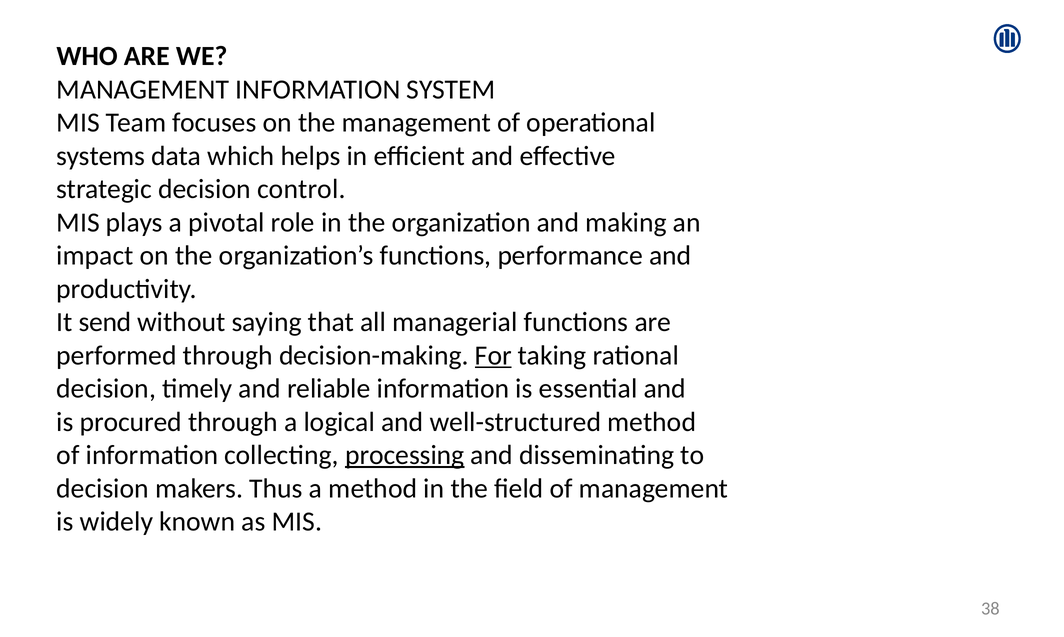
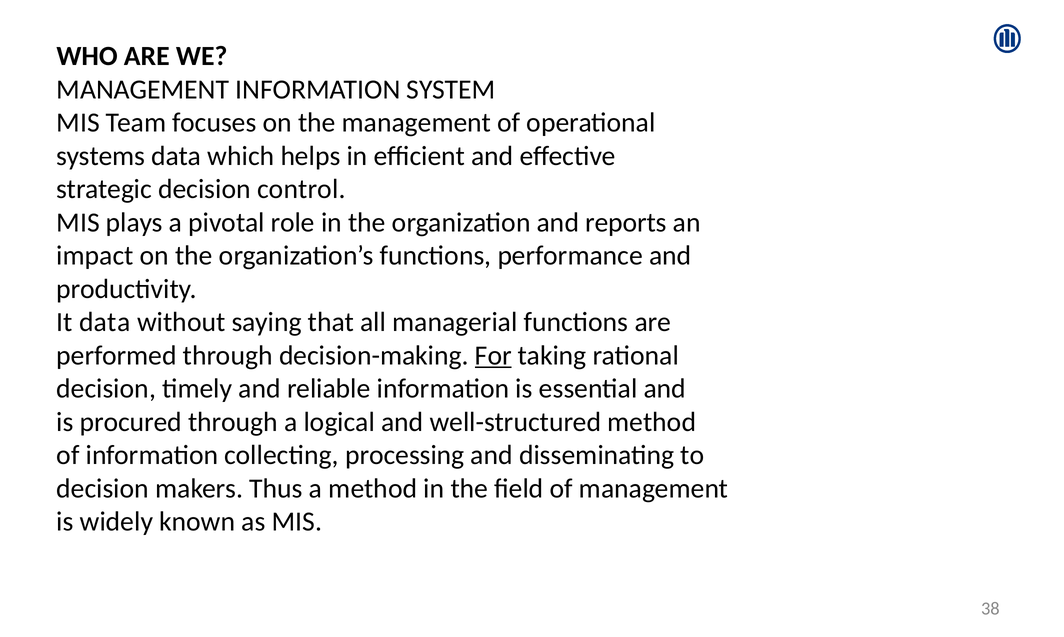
making: making -> reports (626, 222)
It send: send -> data (105, 322)
processing underline: present -> none (405, 455)
